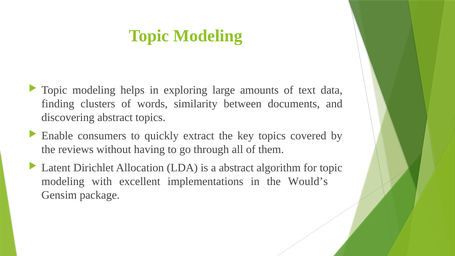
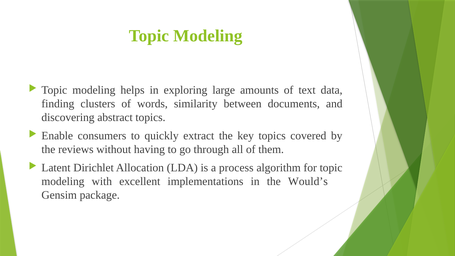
a abstract: abstract -> process (236, 168)
